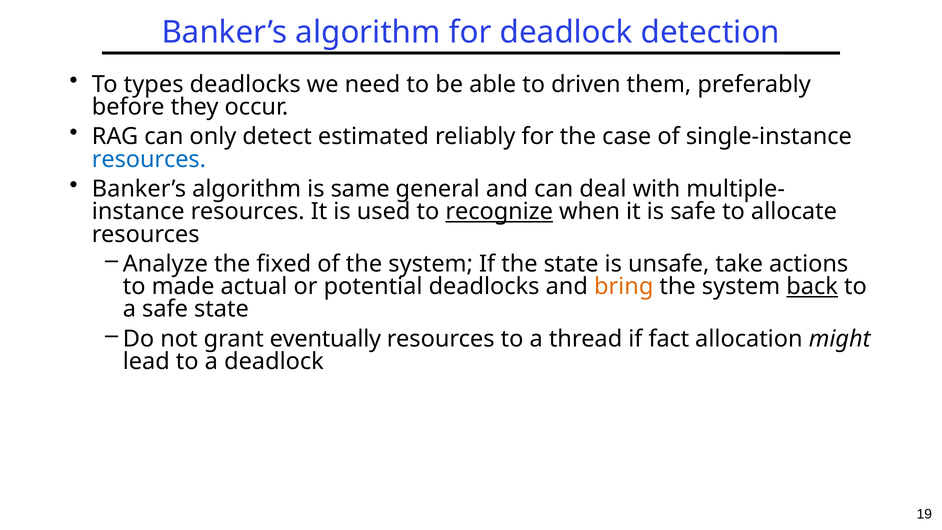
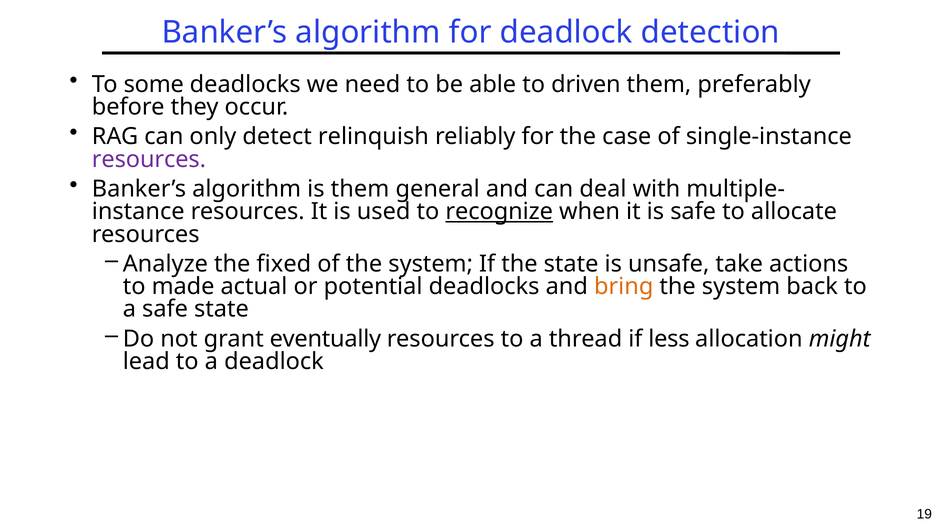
types: types -> some (154, 84)
estimated: estimated -> relinquish (373, 137)
resources colour: blue -> purple (149, 159)
is same: same -> them (360, 189)
back underline: present -> none (812, 286)
fact: fact -> less (669, 339)
